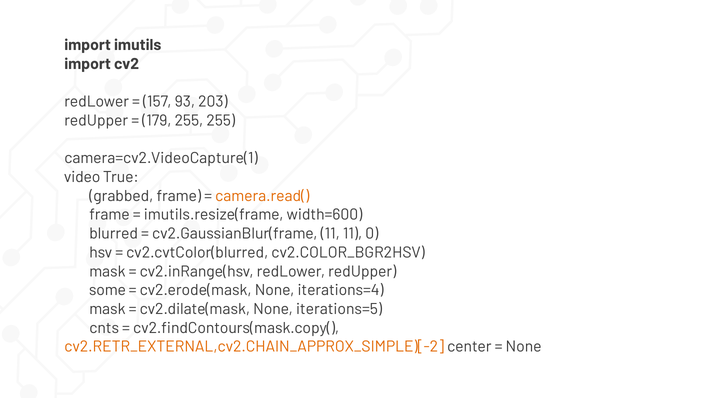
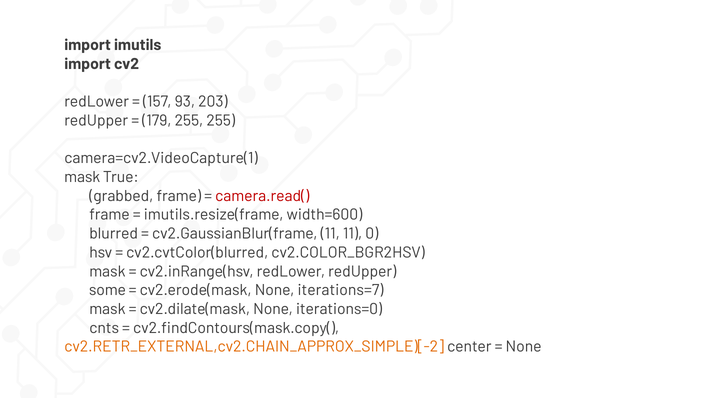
video: video -> mask (82, 177)
camera.read( colour: orange -> red (262, 196)
iterations=4: iterations=4 -> iterations=7 (340, 290)
iterations=5: iterations=5 -> iterations=0 (339, 309)
